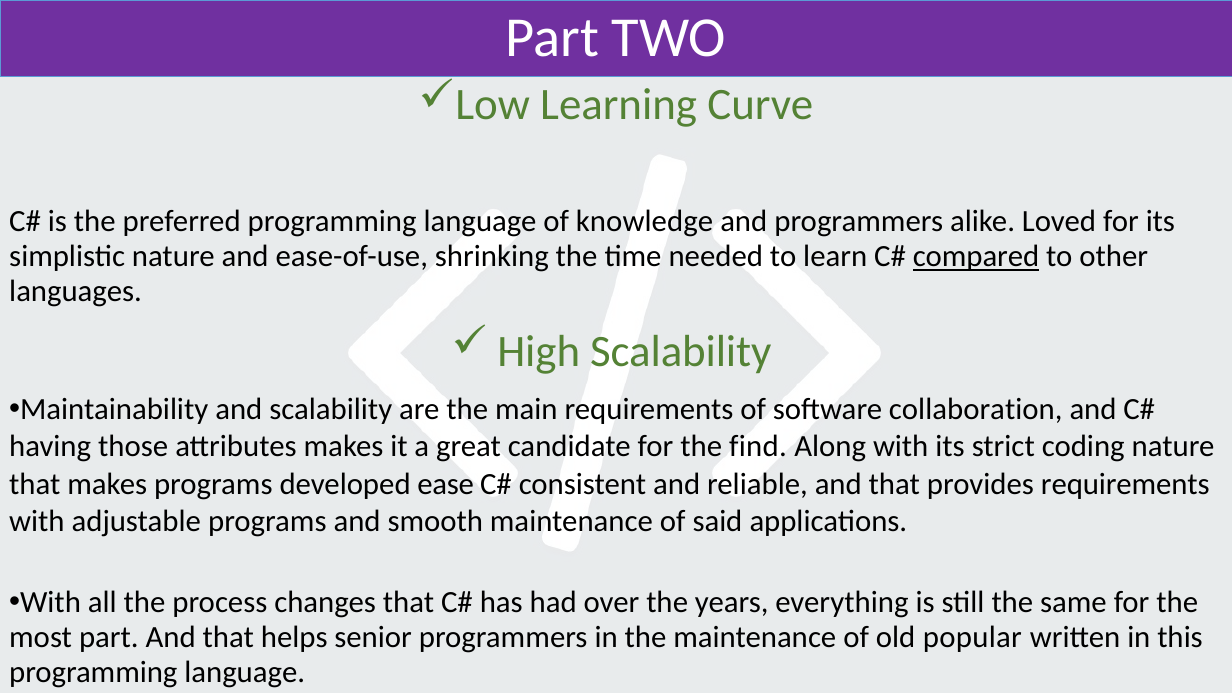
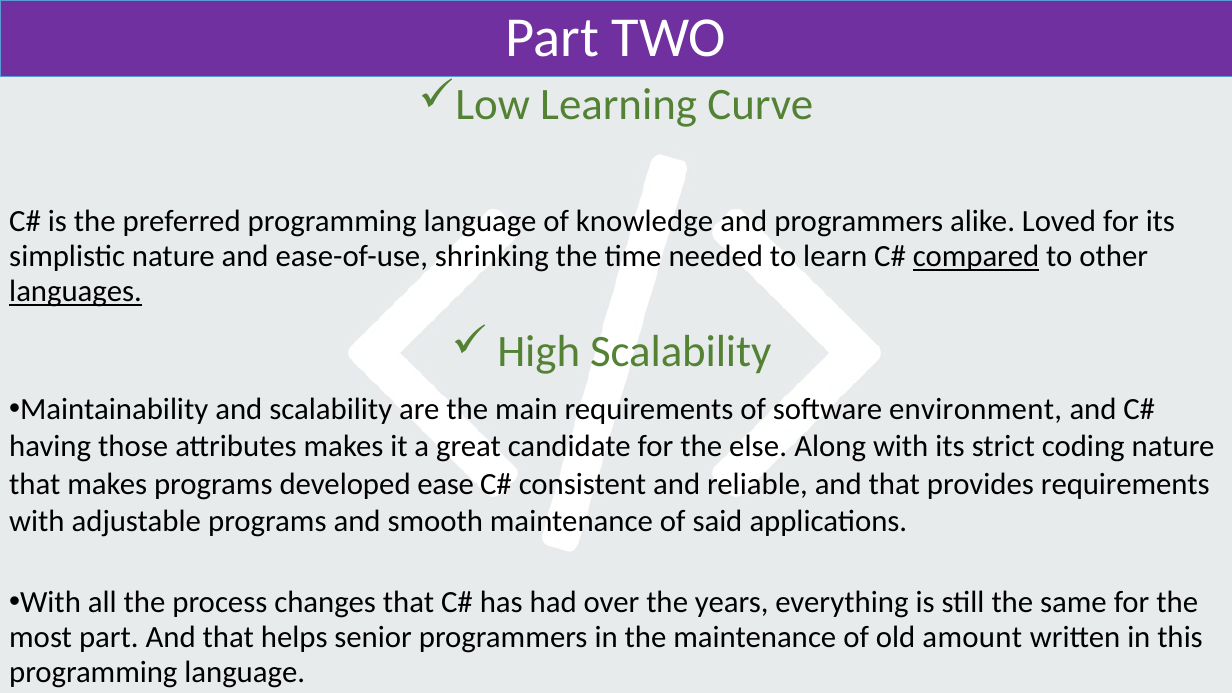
languages underline: none -> present (76, 292)
collaboration: collaboration -> environment (976, 409)
find: find -> else (758, 447)
popular: popular -> amount (972, 637)
